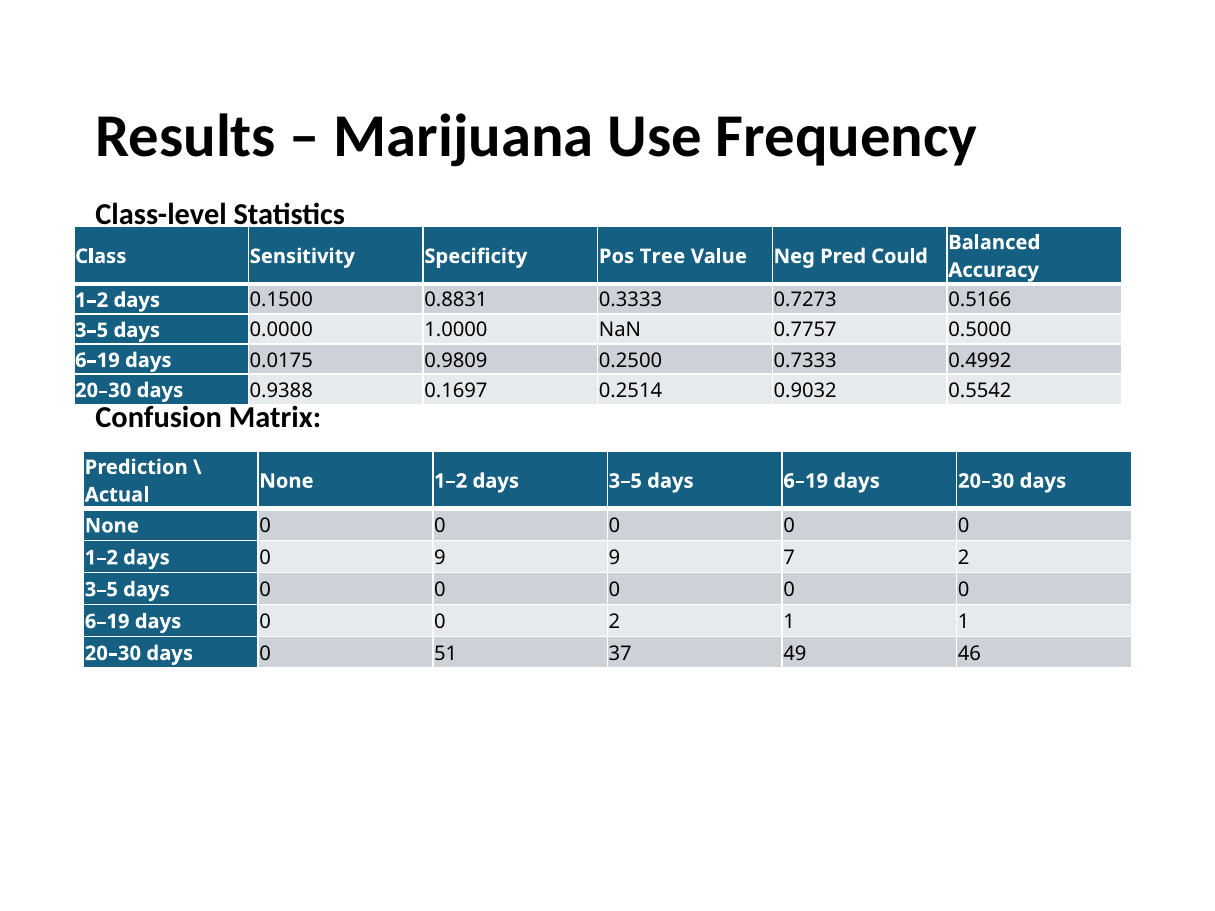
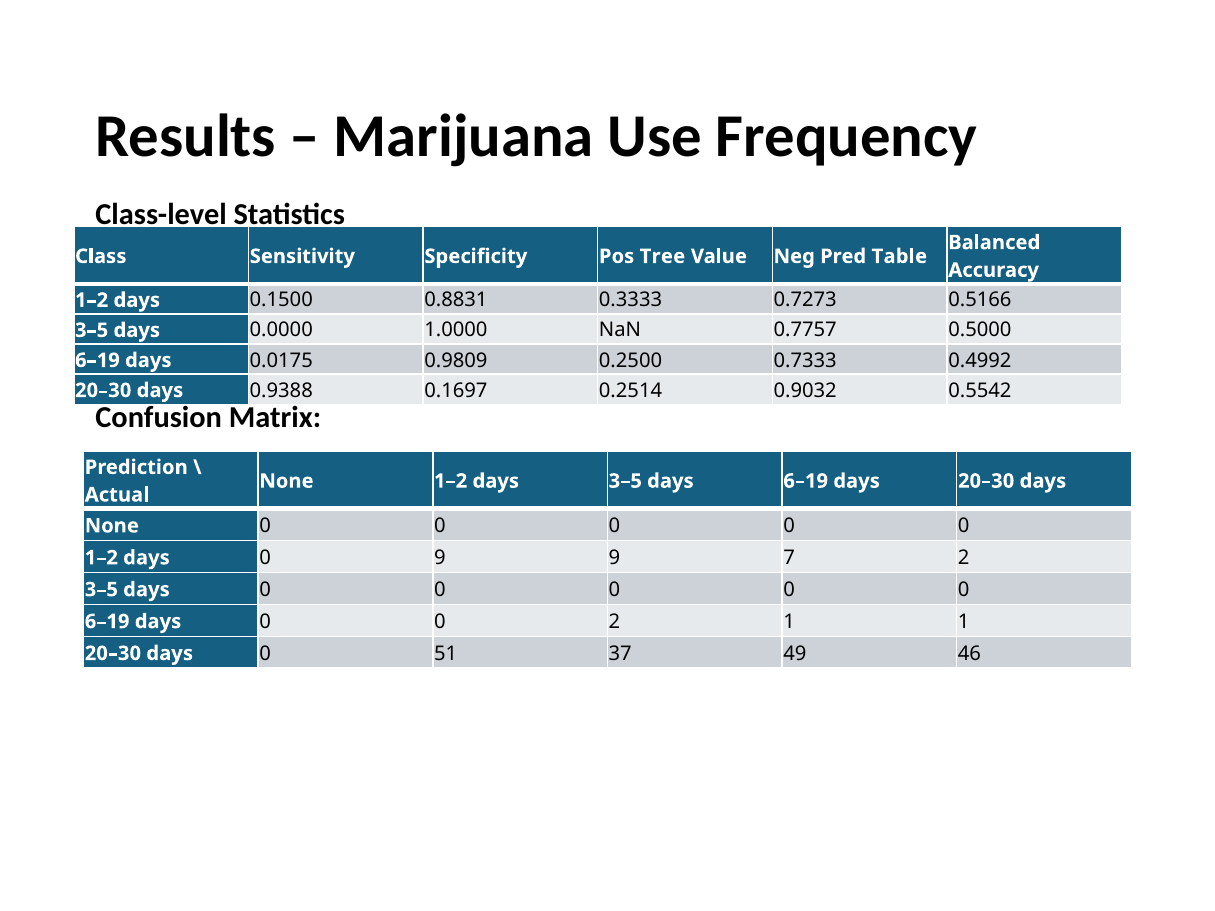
Could: Could -> Table (899, 256)
